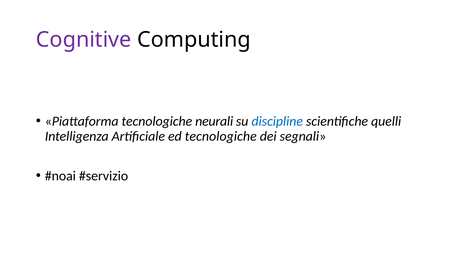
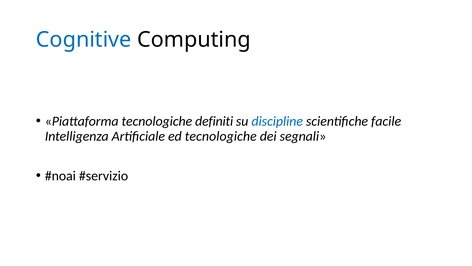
Cognitive colour: purple -> blue (84, 40)
neurali: neurali -> definiti (214, 121)
quelli: quelli -> facile (386, 121)
